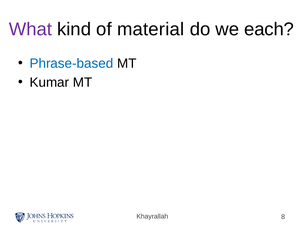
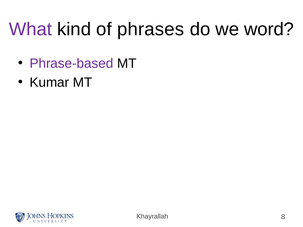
material: material -> phrases (151, 29)
each: each -> word (269, 29)
Phrase-based colour: blue -> purple (71, 64)
